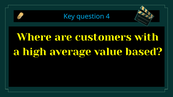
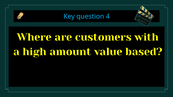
average: average -> amount (70, 52)
